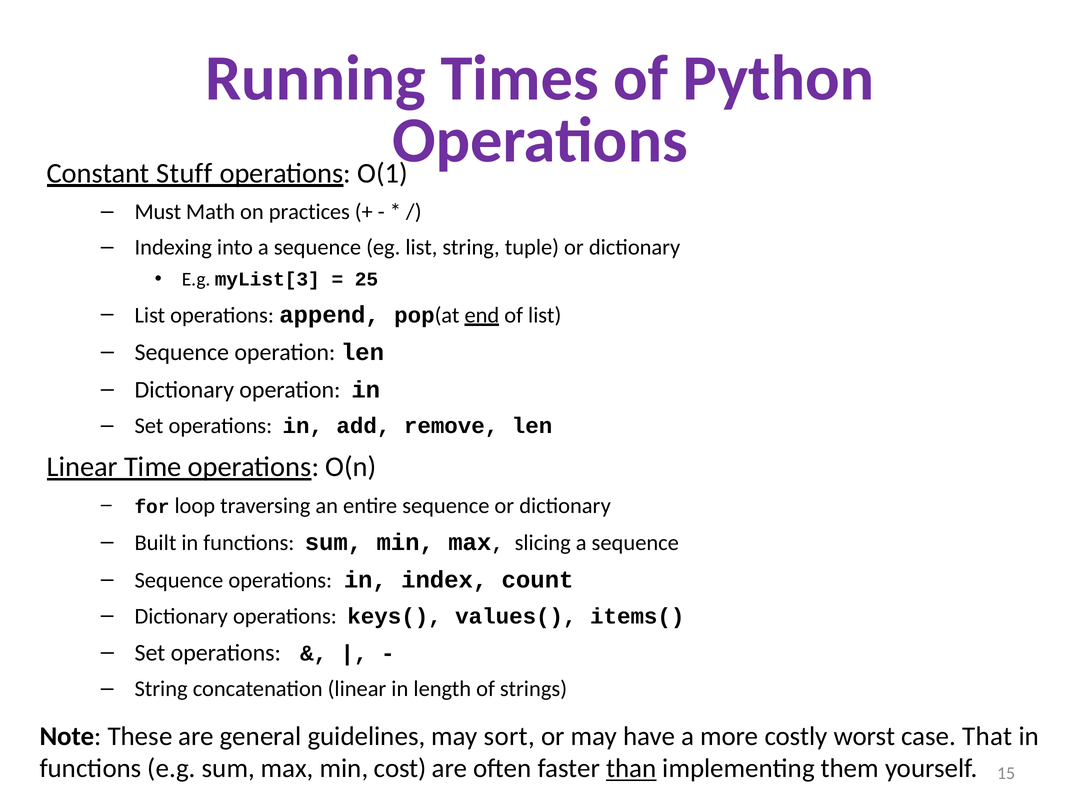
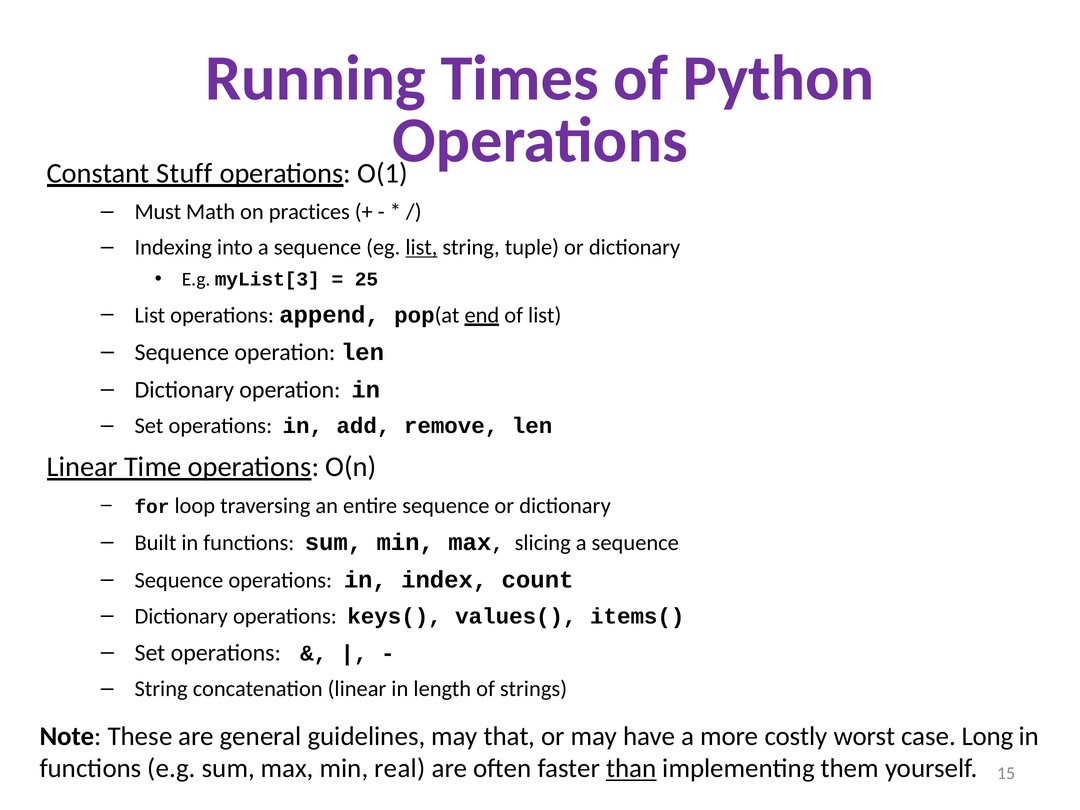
list underline: none -> present (421, 247)
sort: sort -> that (509, 736)
That: That -> Long (988, 736)
cost: cost -> real (400, 769)
